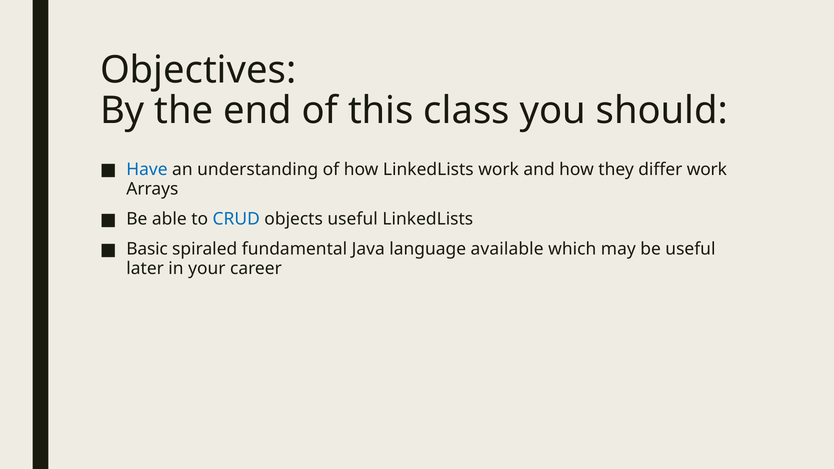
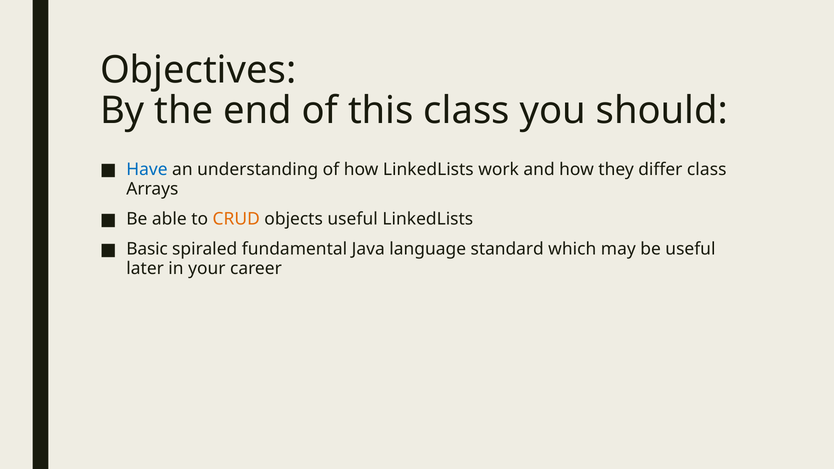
differ work: work -> class (707, 169)
CRUD colour: blue -> orange (236, 219)
available: available -> standard (507, 249)
